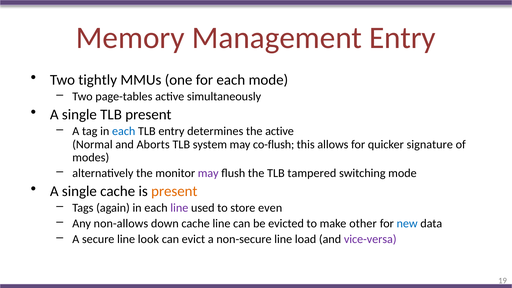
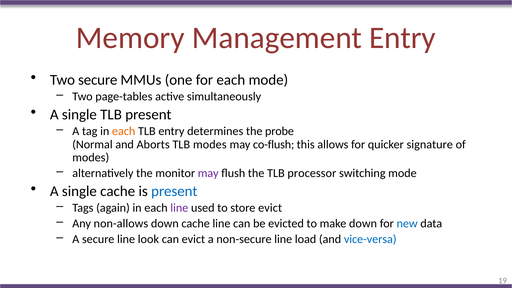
Two tightly: tightly -> secure (98, 80)
each colour: blue -> orange (124, 131)
the active: active -> probe (279, 131)
TLB system: system -> modes (210, 144)
tampered: tampered -> processor (312, 173)
present colour: orange -> blue (174, 191)
store even: even -> evict (270, 208)
make other: other -> down (363, 223)
vice-versa colour: purple -> blue (370, 239)
